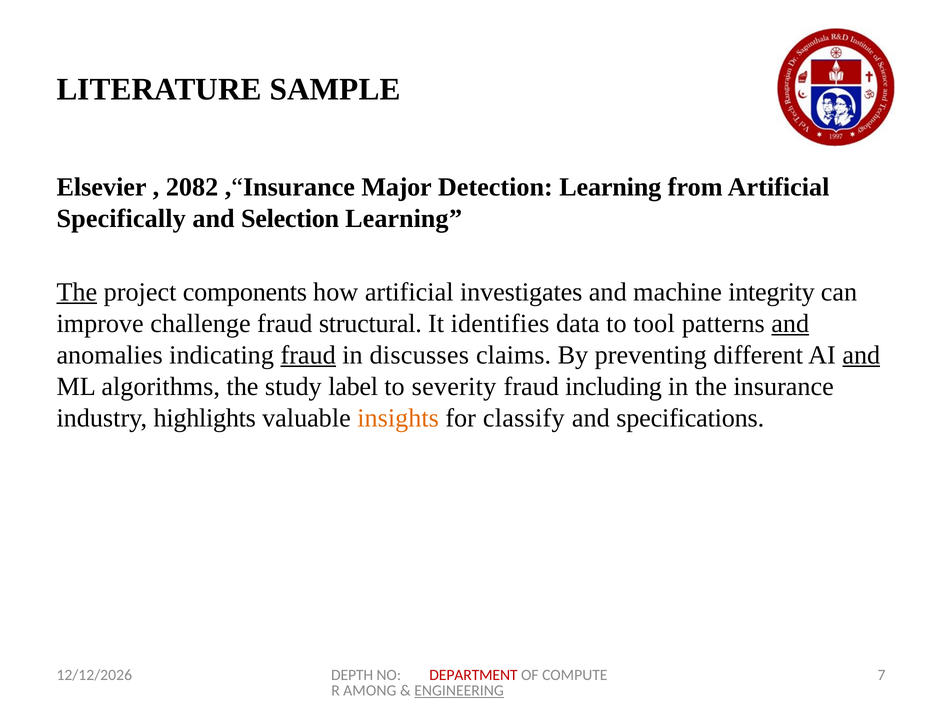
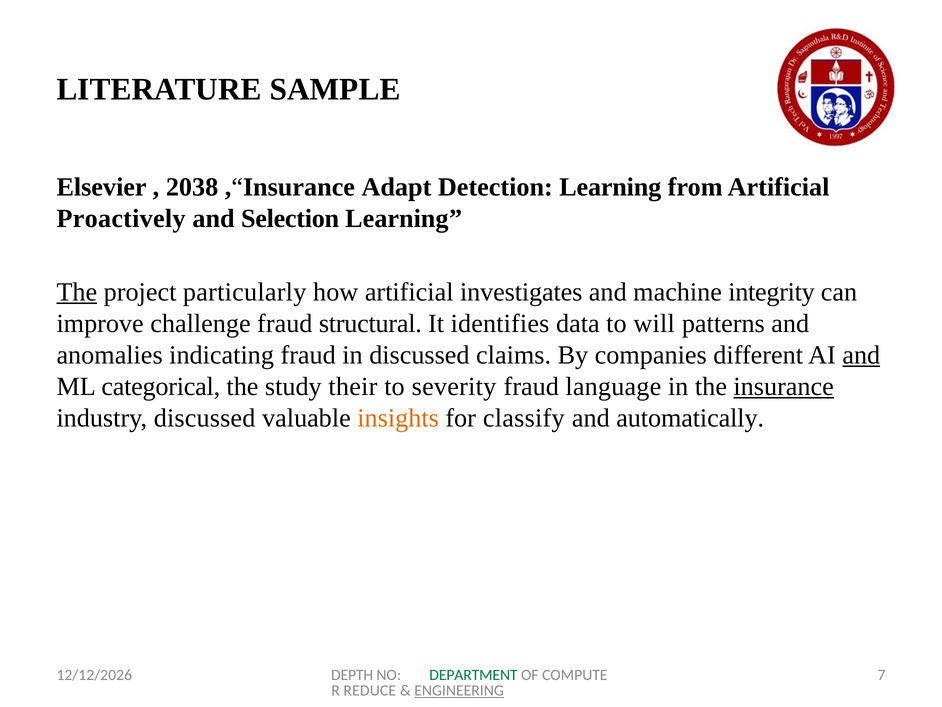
2082: 2082 -> 2038 (192, 187)
Major: Major -> Adapt (396, 187)
Specifically: Specifically -> Proactively (121, 219)
components: components -> particularly (245, 292)
tool: tool -> will (654, 323)
and underline: present -> none (790, 323)
fraud underline: present -> none (308, 355)
in discusses: discusses -> discussed (419, 355)
preventing: preventing -> companies (651, 355)
algorithms: algorithms -> categorical (161, 386)
label: label -> their (353, 386)
including: including -> language (613, 386)
insurance underline: none -> present (784, 386)
industry highlights: highlights -> discussed (205, 418)
specifications: specifications -> automatically (690, 418)
DEPARTMENT colour: red -> green (473, 675)
AMONG: AMONG -> REDUCE (370, 690)
